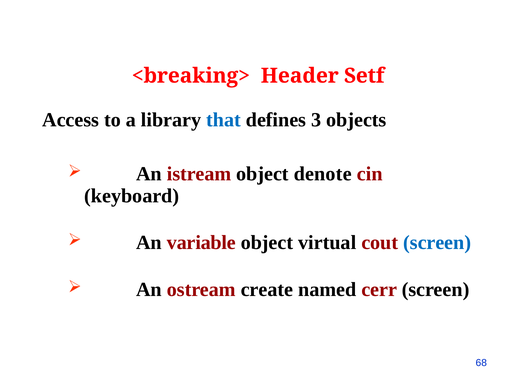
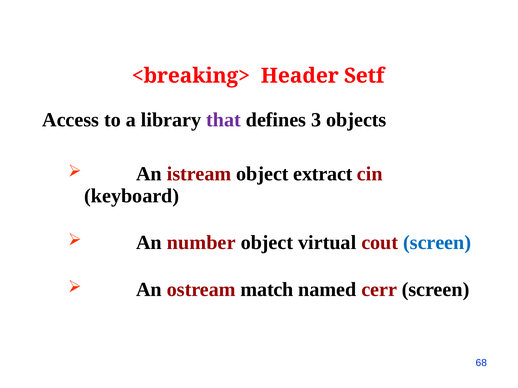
that colour: blue -> purple (224, 120)
denote: denote -> extract (323, 174)
variable: variable -> number (201, 243)
create: create -> match (267, 290)
